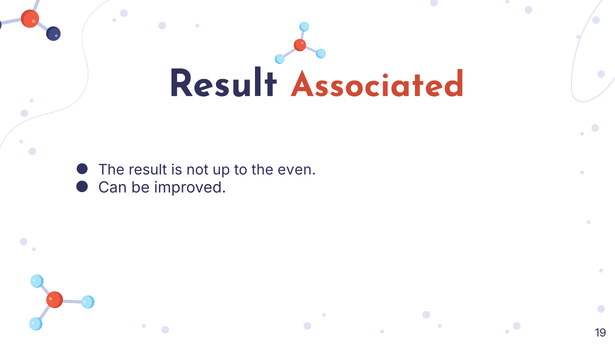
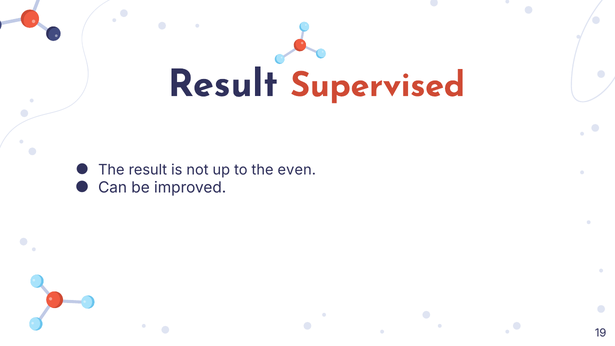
Associated: Associated -> Supervised (378, 85)
